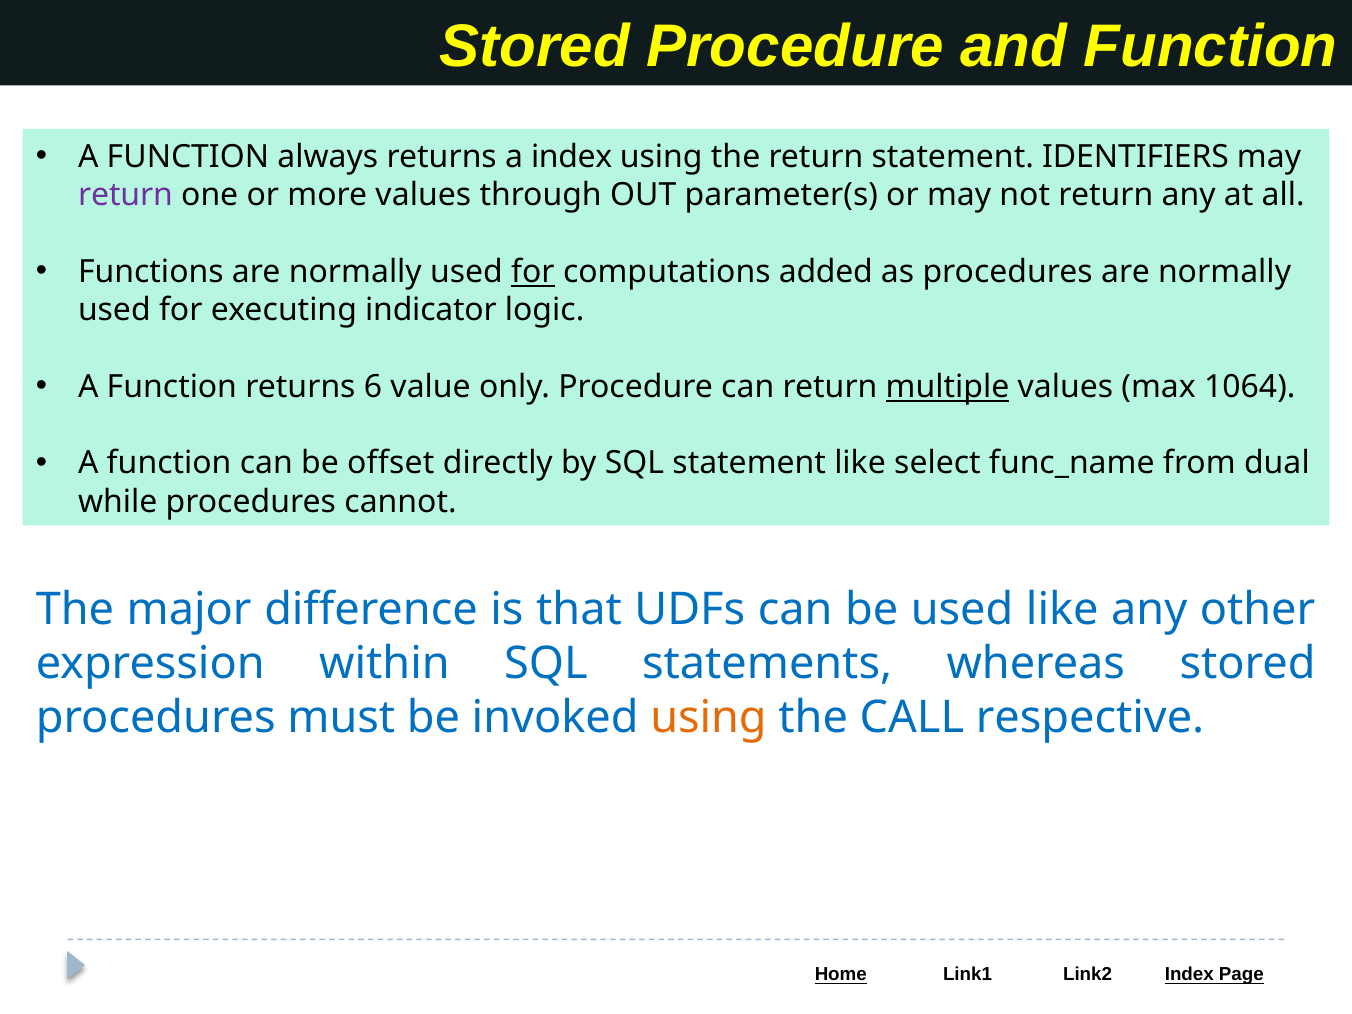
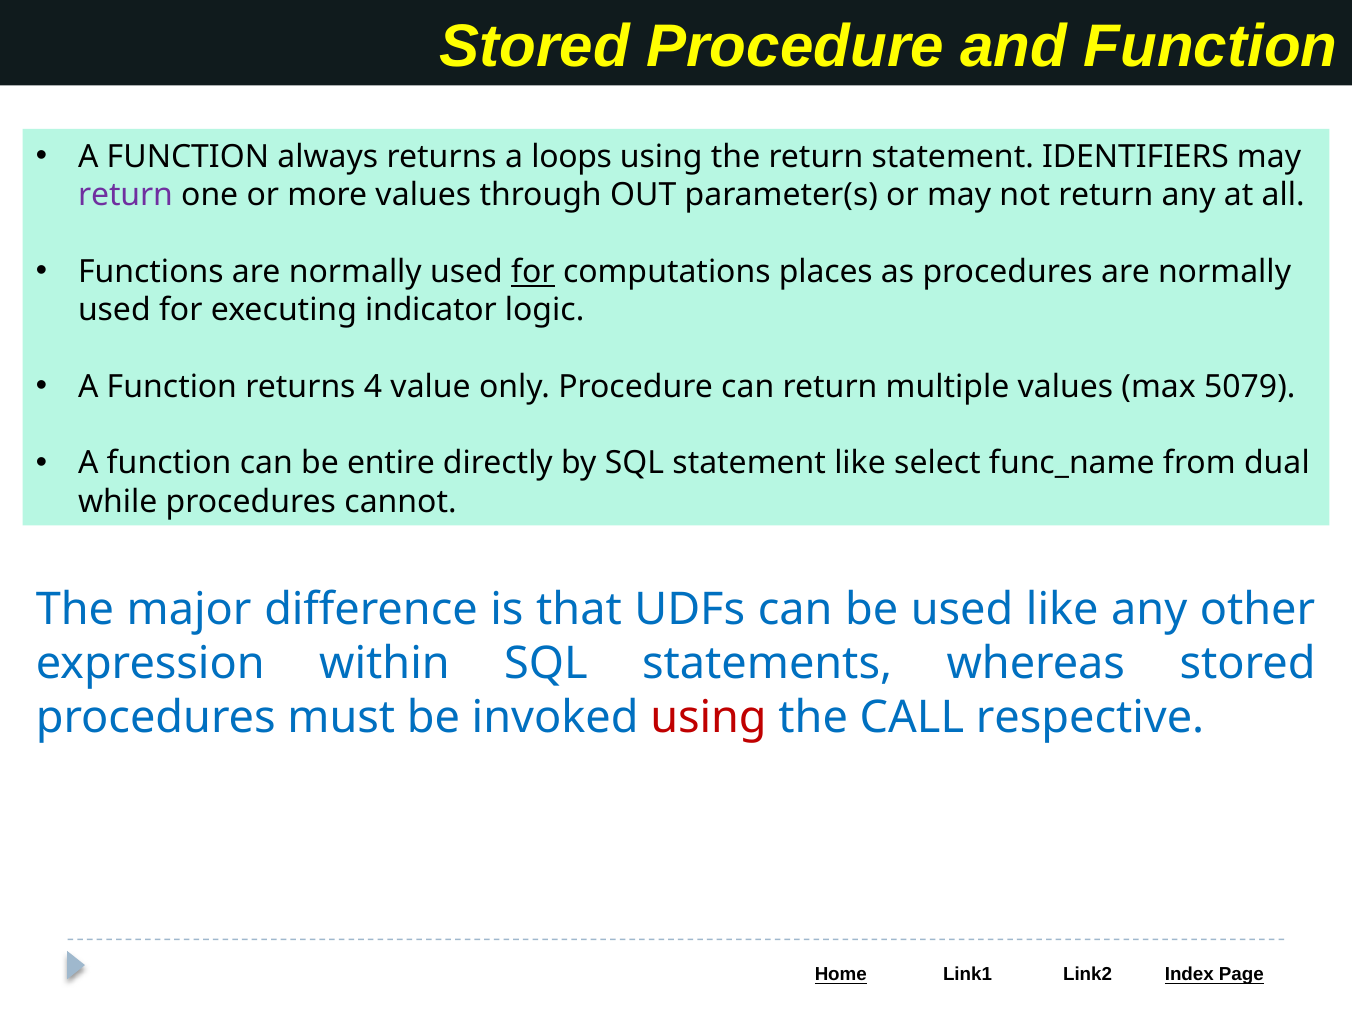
a index: index -> loops (572, 157)
added: added -> places (826, 272)
6: 6 -> 4 (373, 387)
multiple underline: present -> none (947, 387)
1064: 1064 -> 5079 (1250, 387)
offset: offset -> entire (391, 463)
using colour: orange -> red (708, 718)
